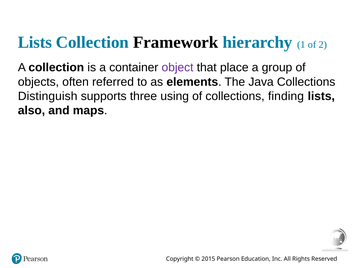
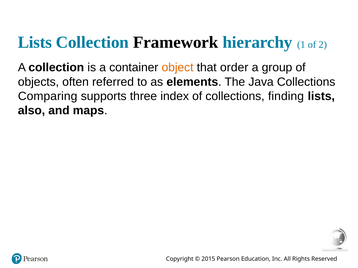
object colour: purple -> orange (178, 68)
place: place -> order (234, 68)
Distinguish: Distinguish -> Comparing (48, 96)
using: using -> index (175, 96)
